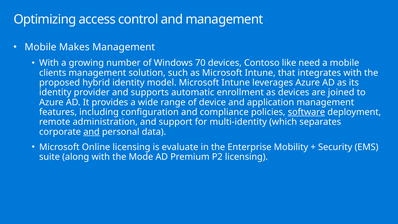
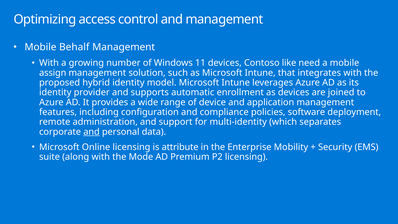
Makes: Makes -> Behalf (74, 47)
70: 70 -> 11 (200, 63)
clients: clients -> assign (53, 73)
software underline: present -> none (306, 112)
evaluate: evaluate -> attribute (180, 147)
